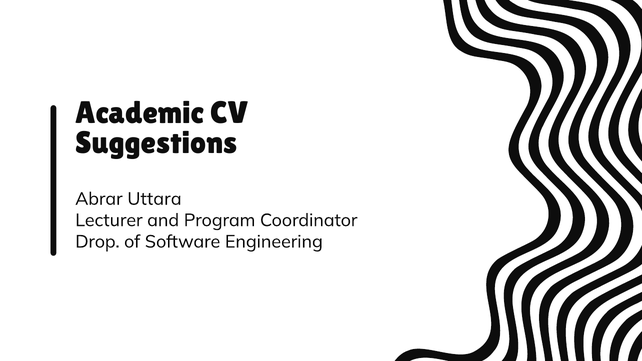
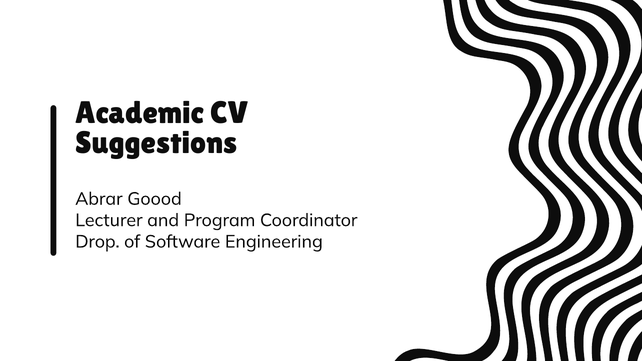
Uttara: Uttara -> Goood (155, 199)
